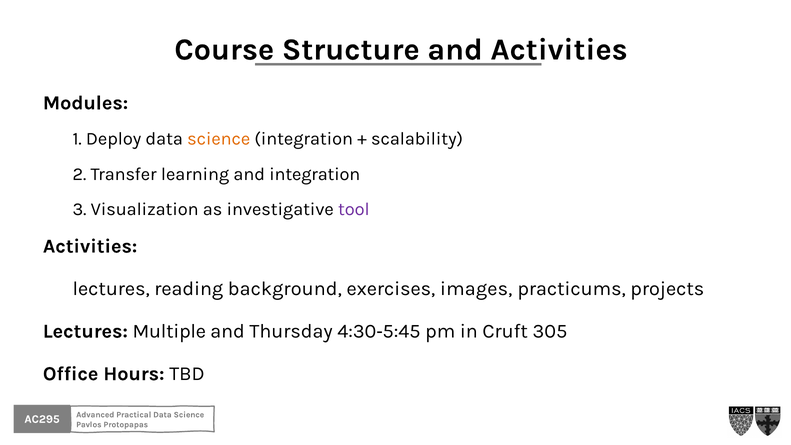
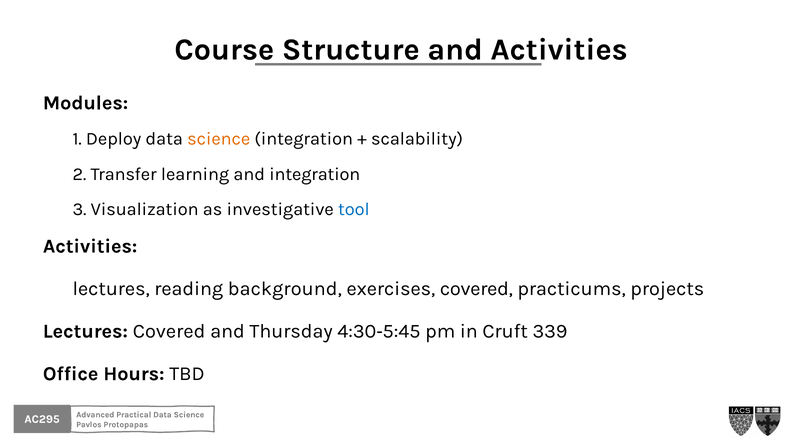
tool colour: purple -> blue (354, 209)
exercises images: images -> covered (476, 289)
Lectures Multiple: Multiple -> Covered (169, 331)
305: 305 -> 339 (550, 331)
